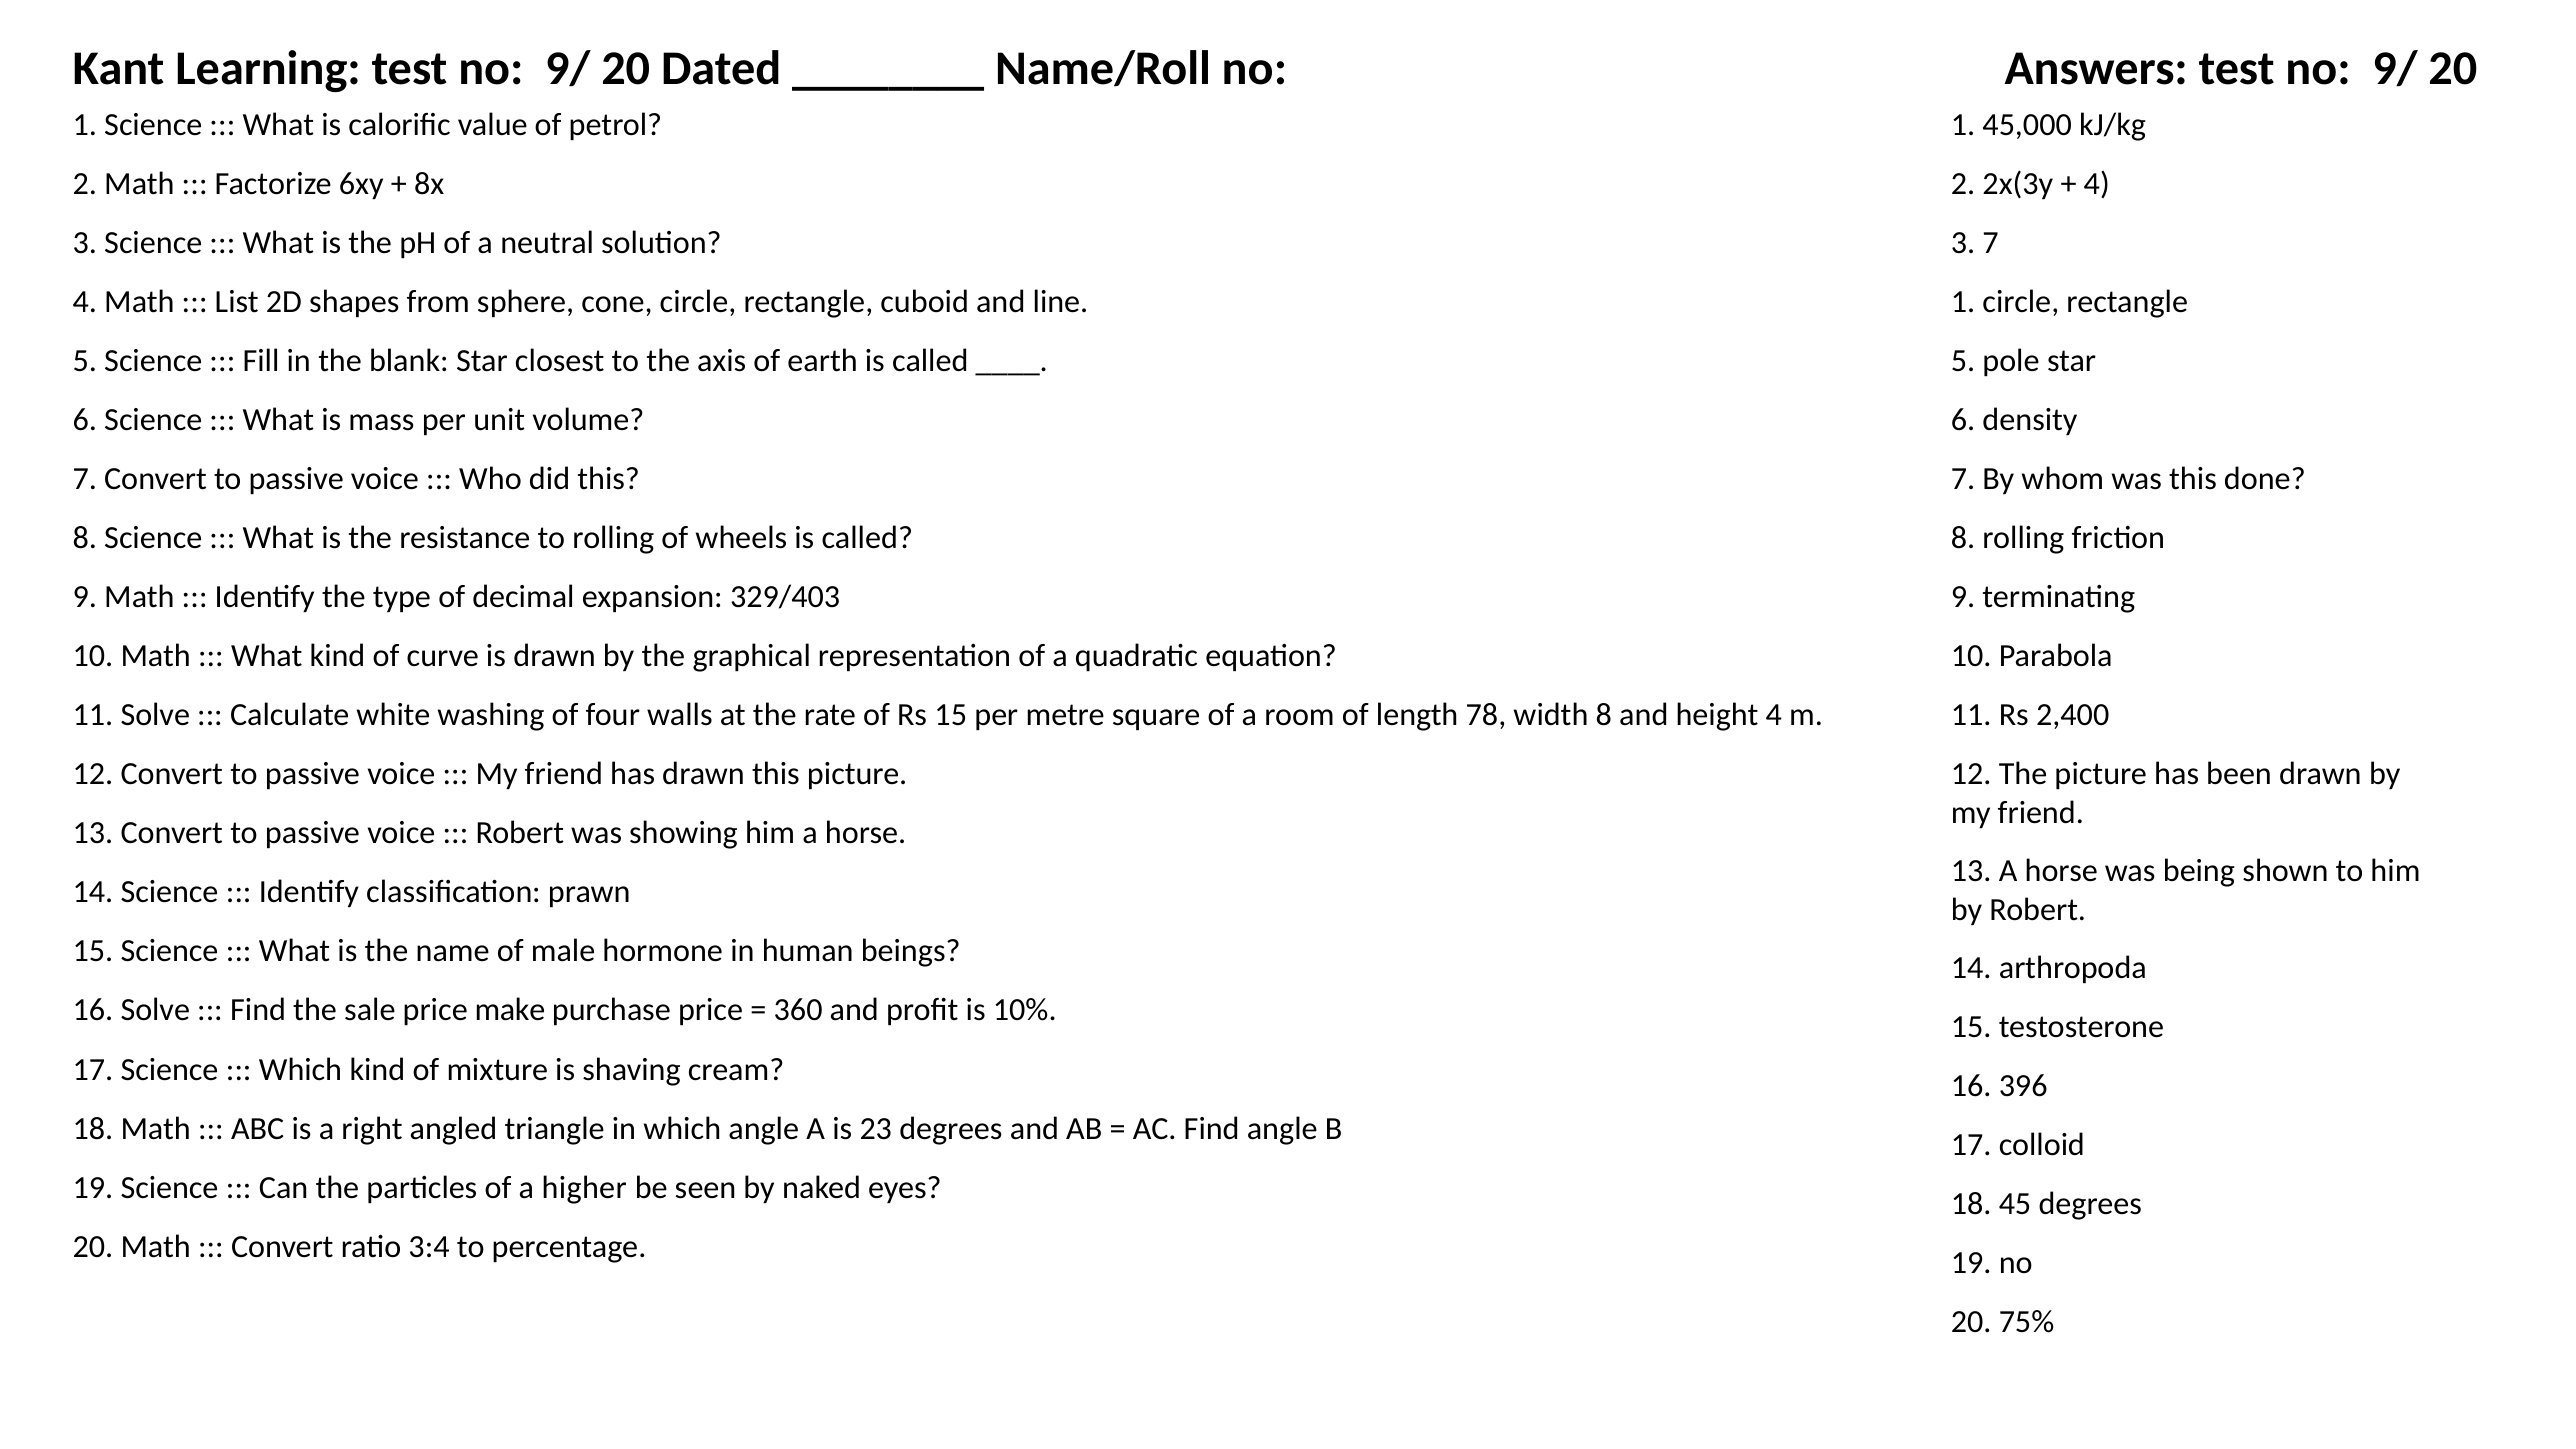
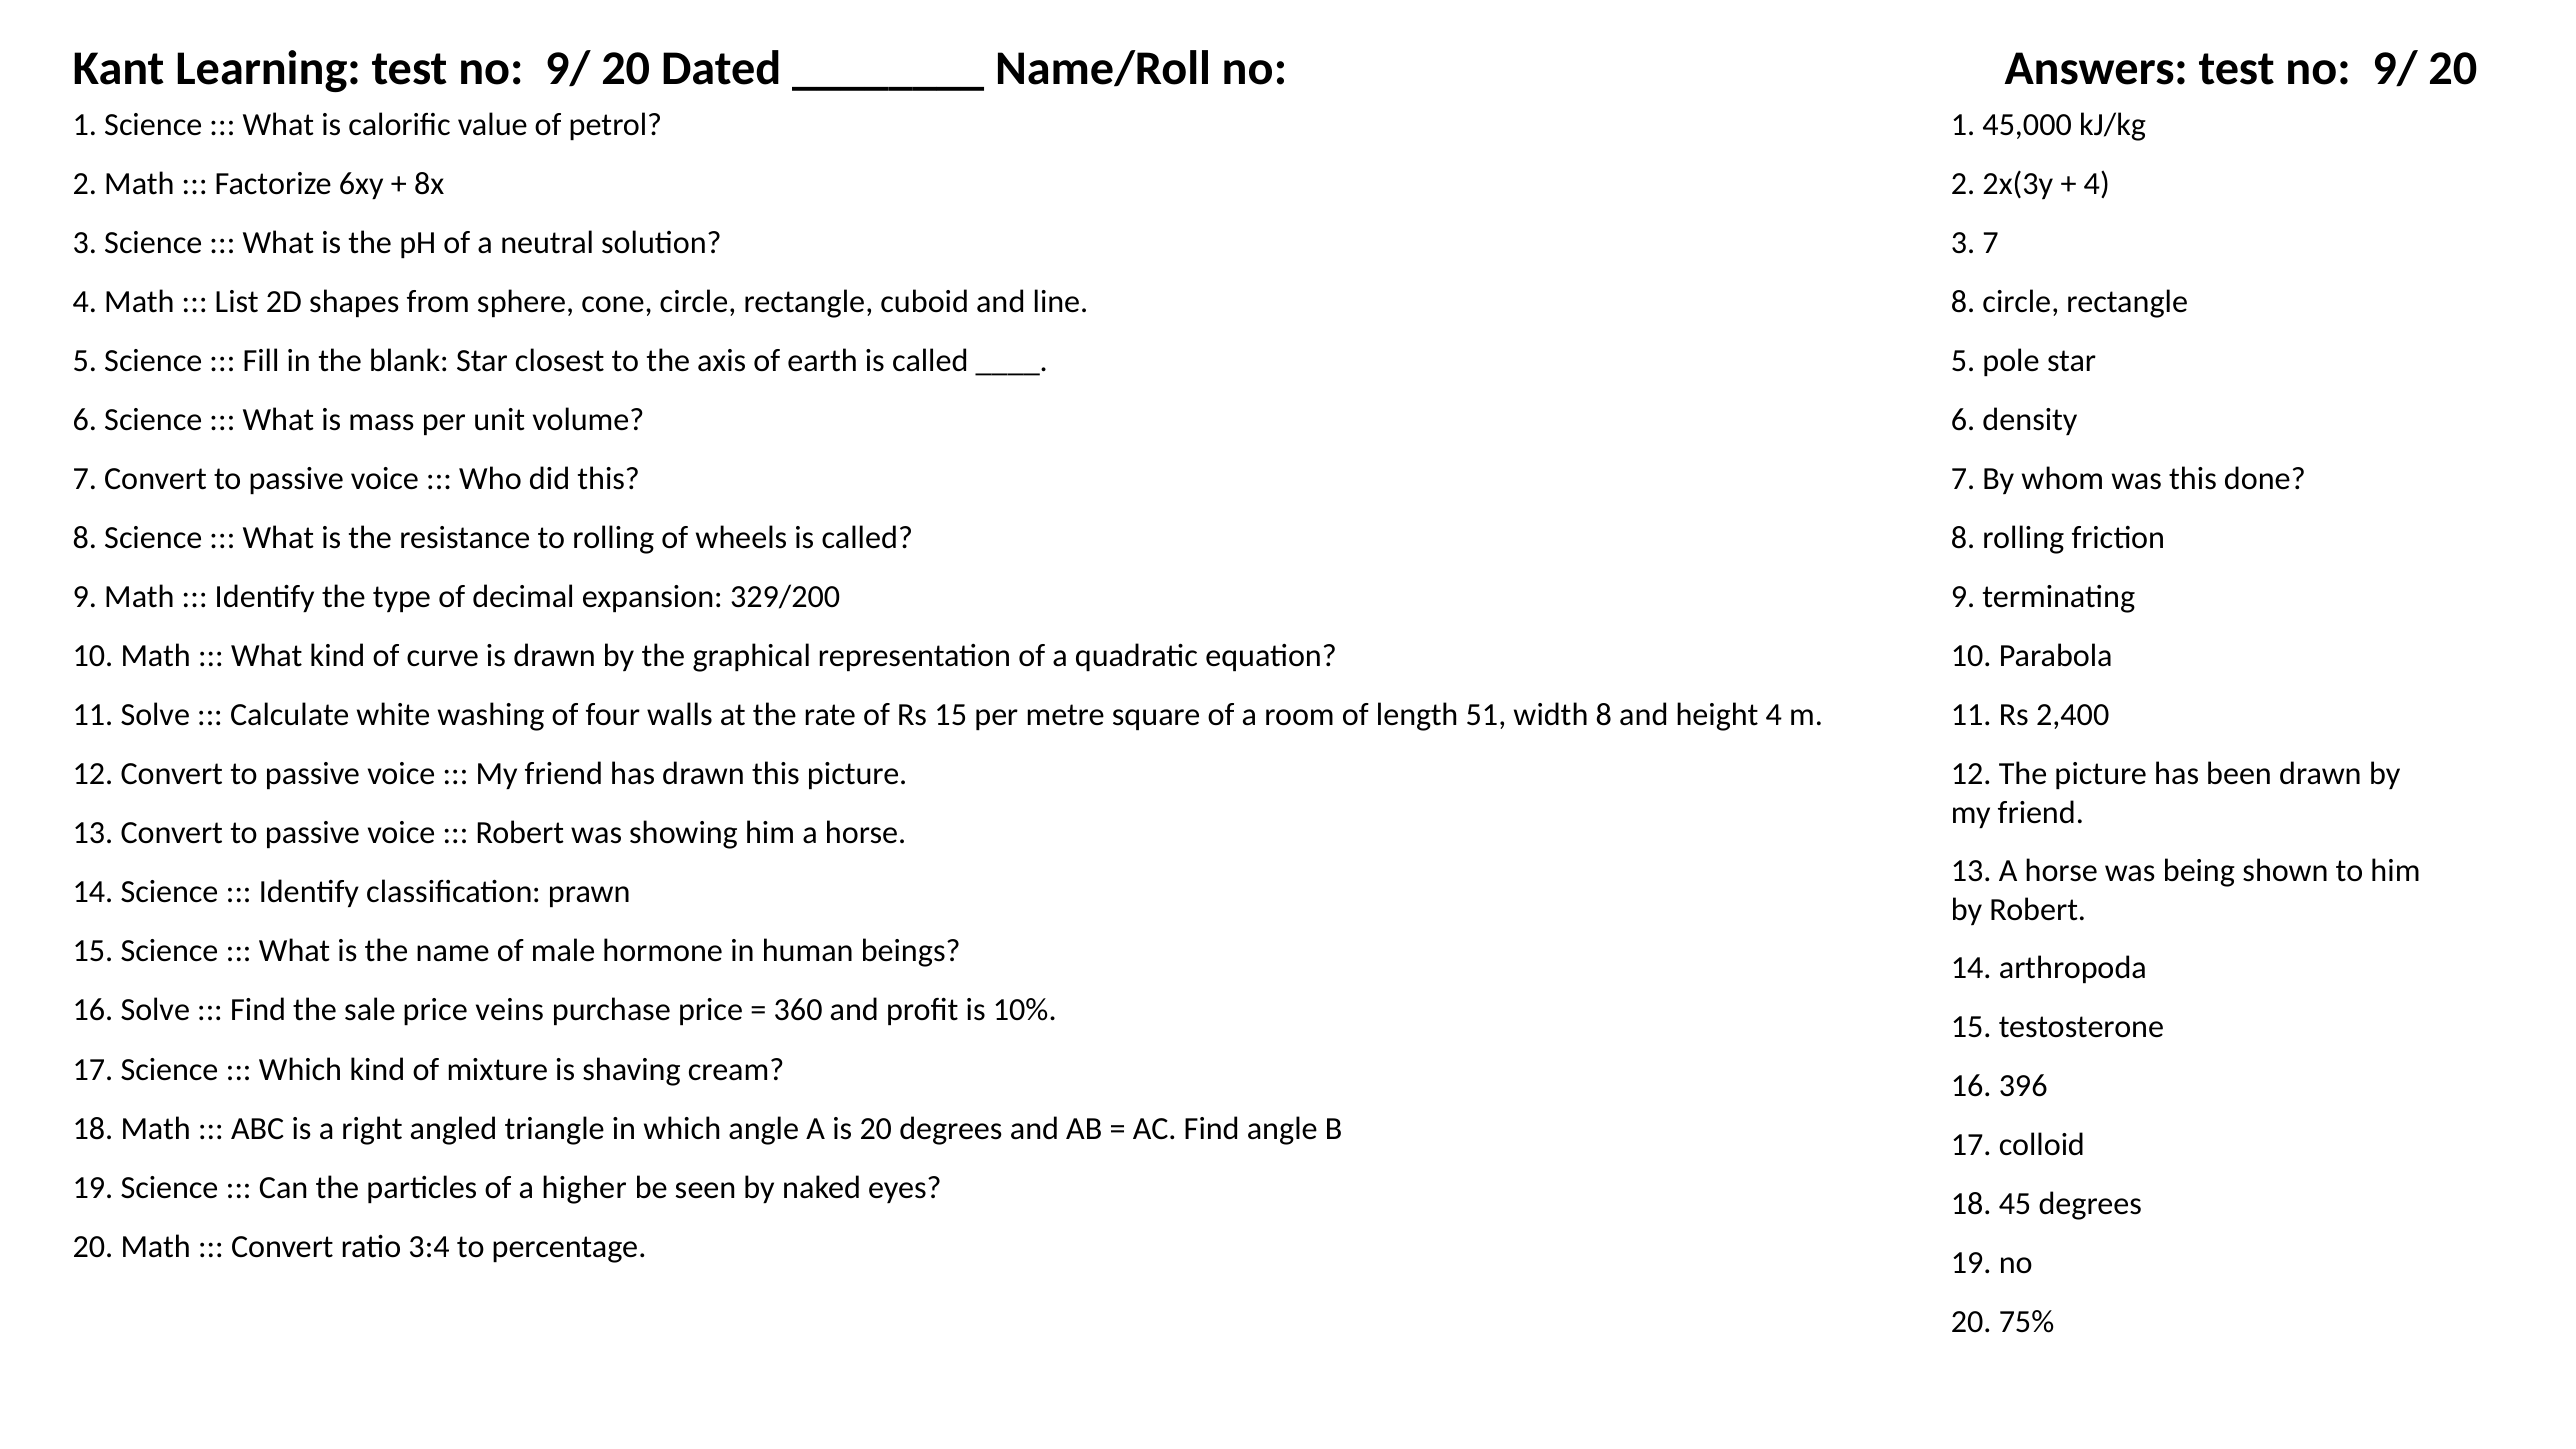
line 1: 1 -> 8 (1963, 302)
329/403: 329/403 -> 329/200 (785, 597)
78: 78 -> 51 (1486, 715)
make: make -> veins (510, 1010)
is 23: 23 -> 20 (876, 1128)
